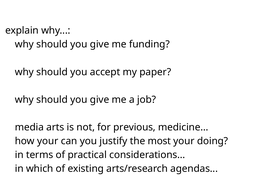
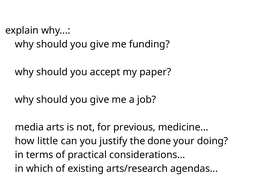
how your: your -> little (48, 141)
most: most -> done (159, 141)
